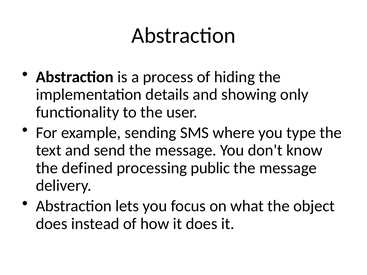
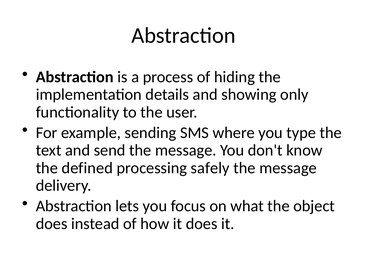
public: public -> safely (210, 168)
